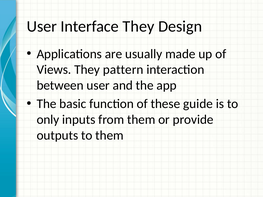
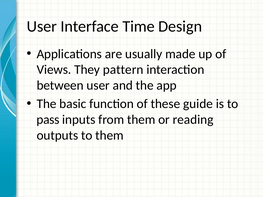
Interface They: They -> Time (139, 26)
only: only -> pass (48, 120)
provide: provide -> reading (193, 120)
